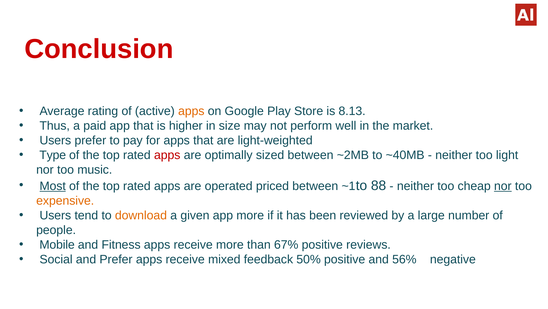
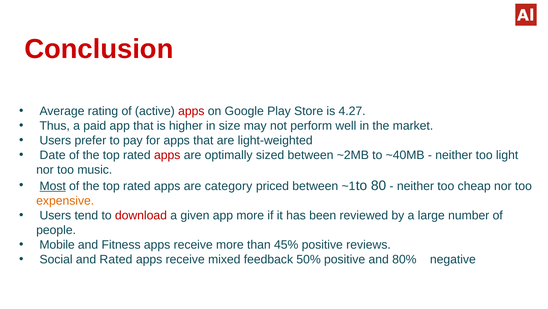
apps colour: orange -> red (191, 111)
8.13: 8.13 -> 4.27 (352, 111)
Type: Type -> Date (53, 155)
operated: operated -> category (229, 186)
88: 88 -> 80 (379, 185)
nor underline: present -> none (503, 186)
download colour: orange -> red (141, 215)
67%: 67% -> 45% (286, 244)
and Prefer: Prefer -> Rated (116, 259)
56%: 56% -> 80% (404, 259)
